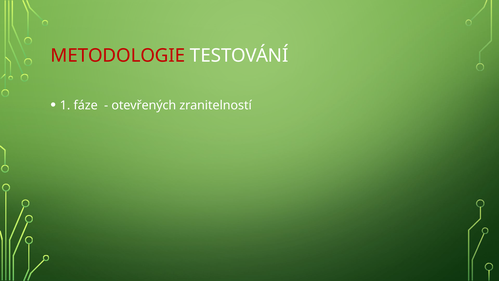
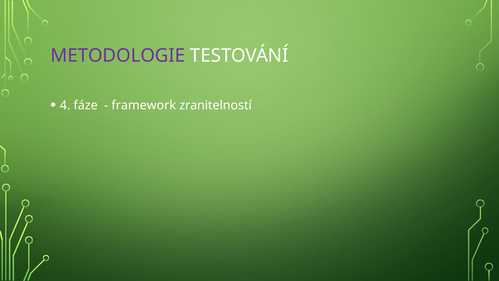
METODOLOGIE colour: red -> purple (118, 55)
1: 1 -> 4 (65, 105)
otevřených: otevřených -> framework (144, 105)
